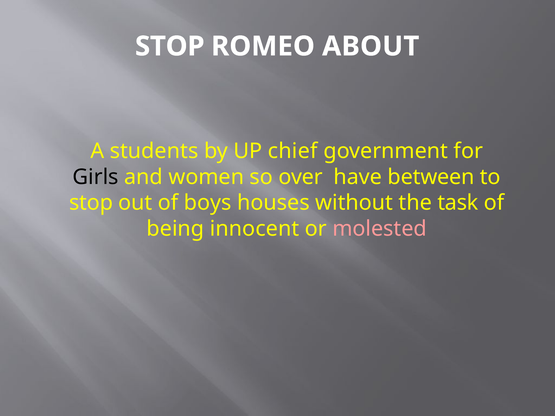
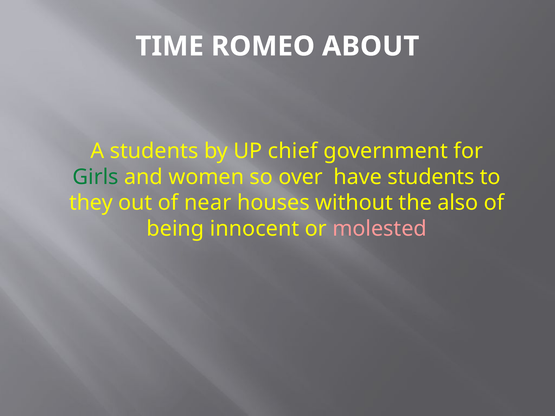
STOP: STOP -> TIME (170, 46)
Girls colour: black -> green (96, 177)
have between: between -> students (431, 177)
stop: stop -> they (91, 203)
boys: boys -> near (208, 203)
task: task -> also (458, 203)
